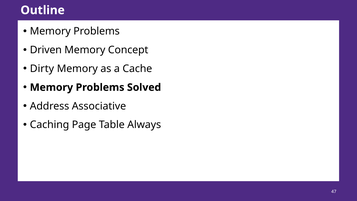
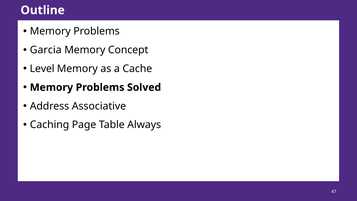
Driven: Driven -> Garcia (46, 50)
Dirty: Dirty -> Level (42, 69)
